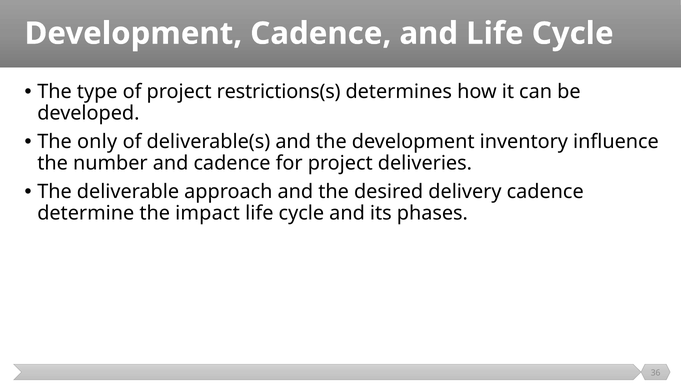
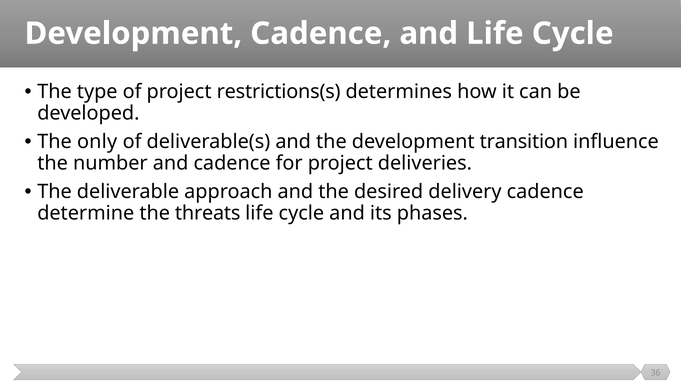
inventory: inventory -> transition (524, 142)
impact: impact -> threats (208, 213)
